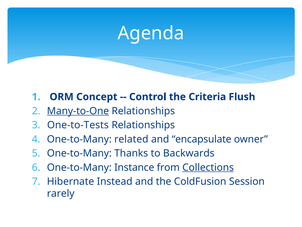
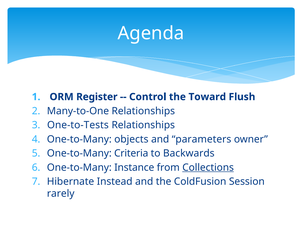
Concept: Concept -> Register (97, 97)
Criteria: Criteria -> Toward (207, 97)
Many-to-One underline: present -> none (78, 111)
related: related -> objects (131, 139)
encapsulate: encapsulate -> parameters (202, 139)
Thanks: Thanks -> Criteria (131, 153)
